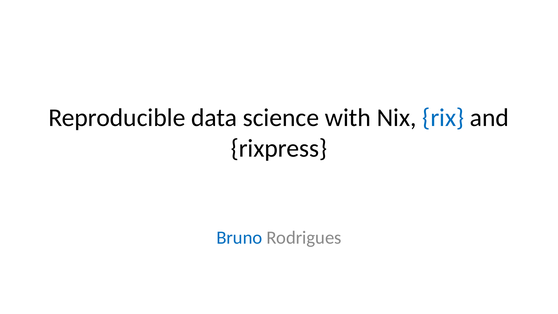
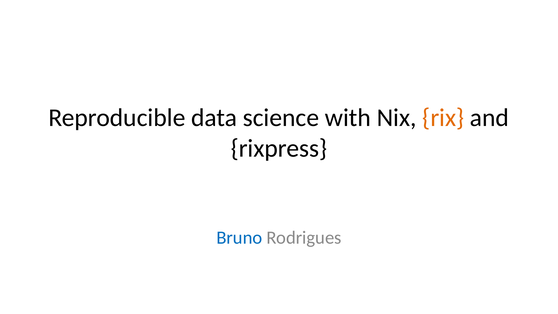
rix colour: blue -> orange (443, 118)
